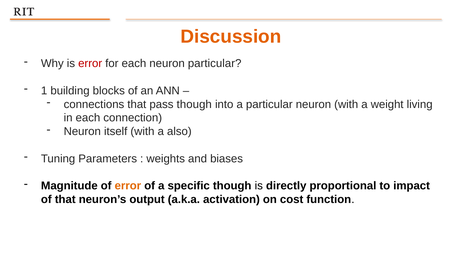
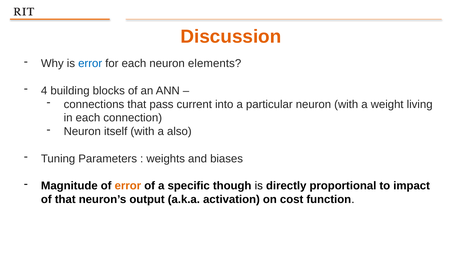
error colour: red -> blue (90, 64)
neuron particular: particular -> elements (215, 64)
1: 1 -> 4 (44, 91)
pass though: though -> current (194, 104)
